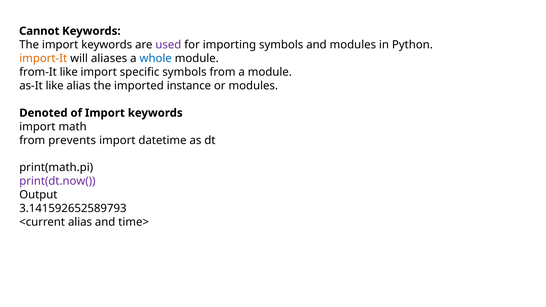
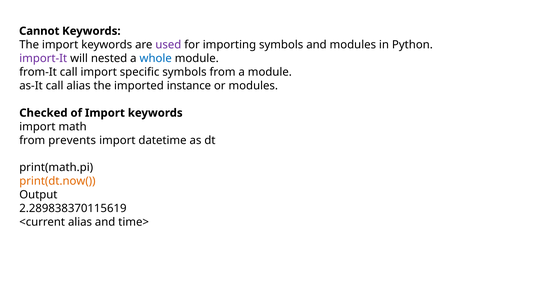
import-It colour: orange -> purple (43, 58)
aliases: aliases -> nested (109, 58)
from-It like: like -> call (69, 72)
as-It like: like -> call (55, 86)
Denoted: Denoted -> Checked (43, 113)
print(dt.now( colour: purple -> orange (57, 181)
3.141592652589793: 3.141592652589793 -> 2.289838370115619 (73, 209)
